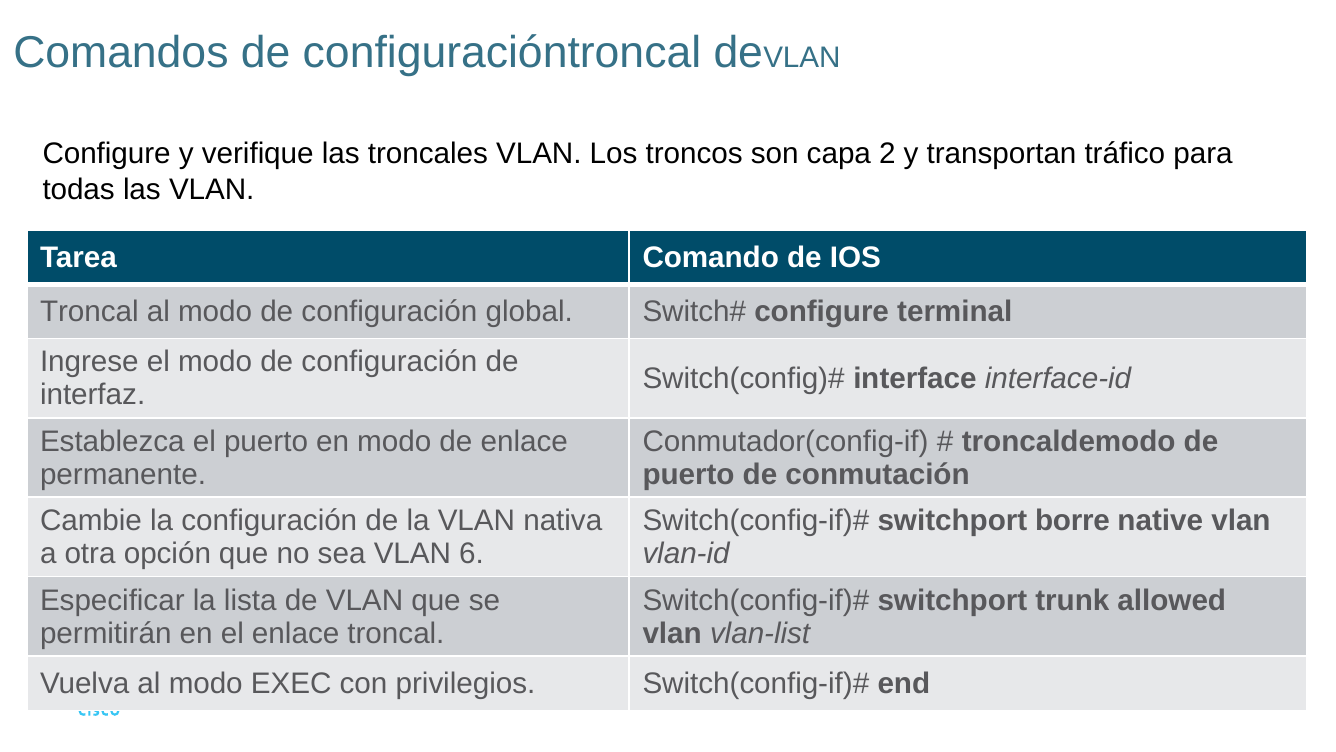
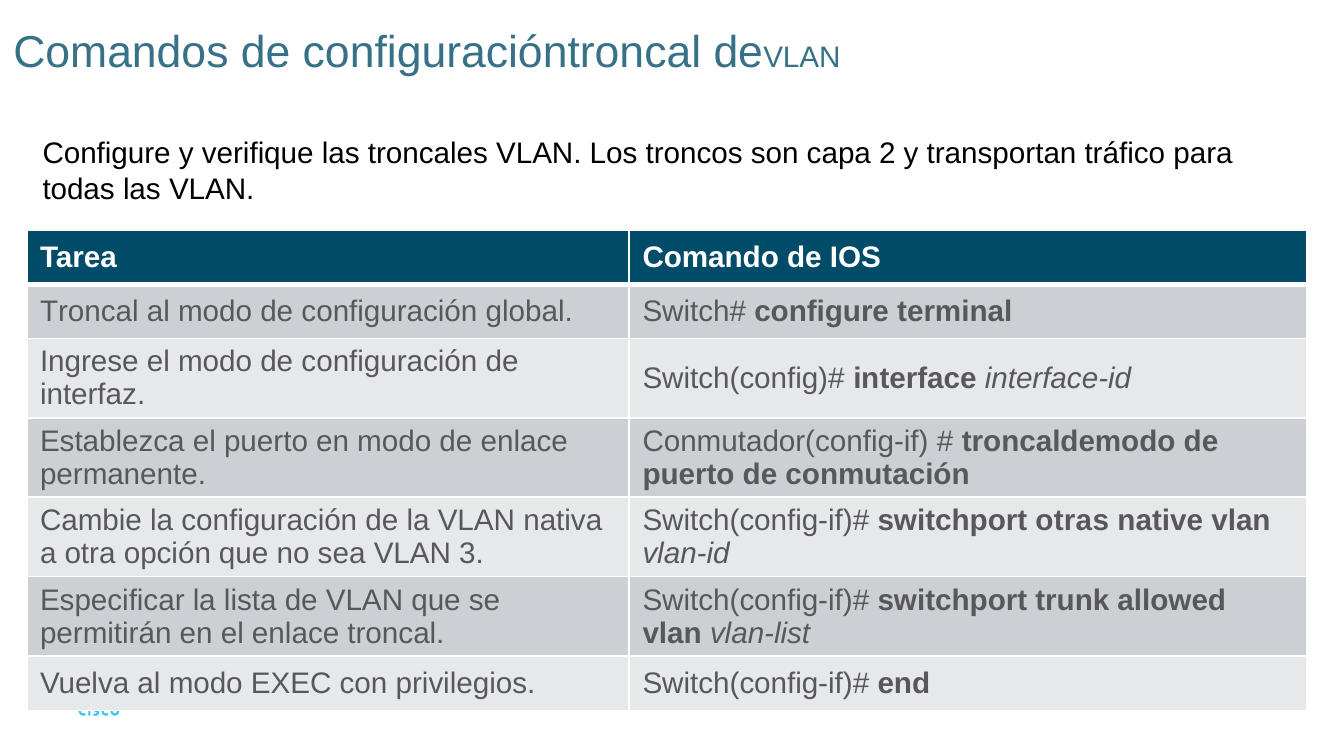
borre: borre -> otras (1072, 521)
6: 6 -> 3 (472, 554)
